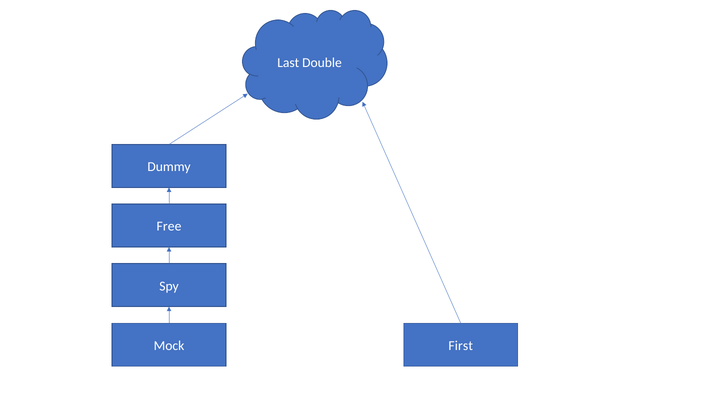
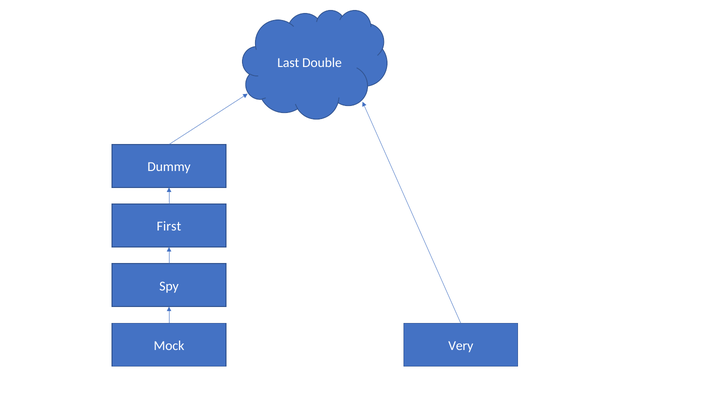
Free: Free -> First (169, 226)
First: First -> Very (461, 345)
